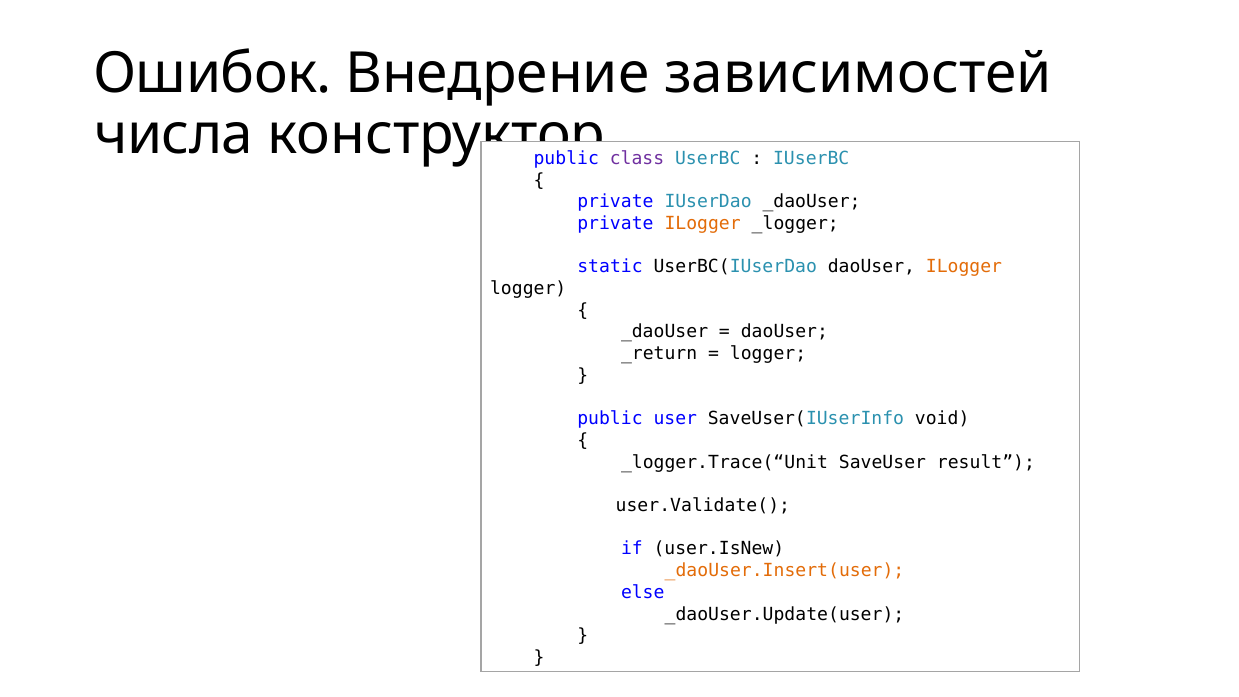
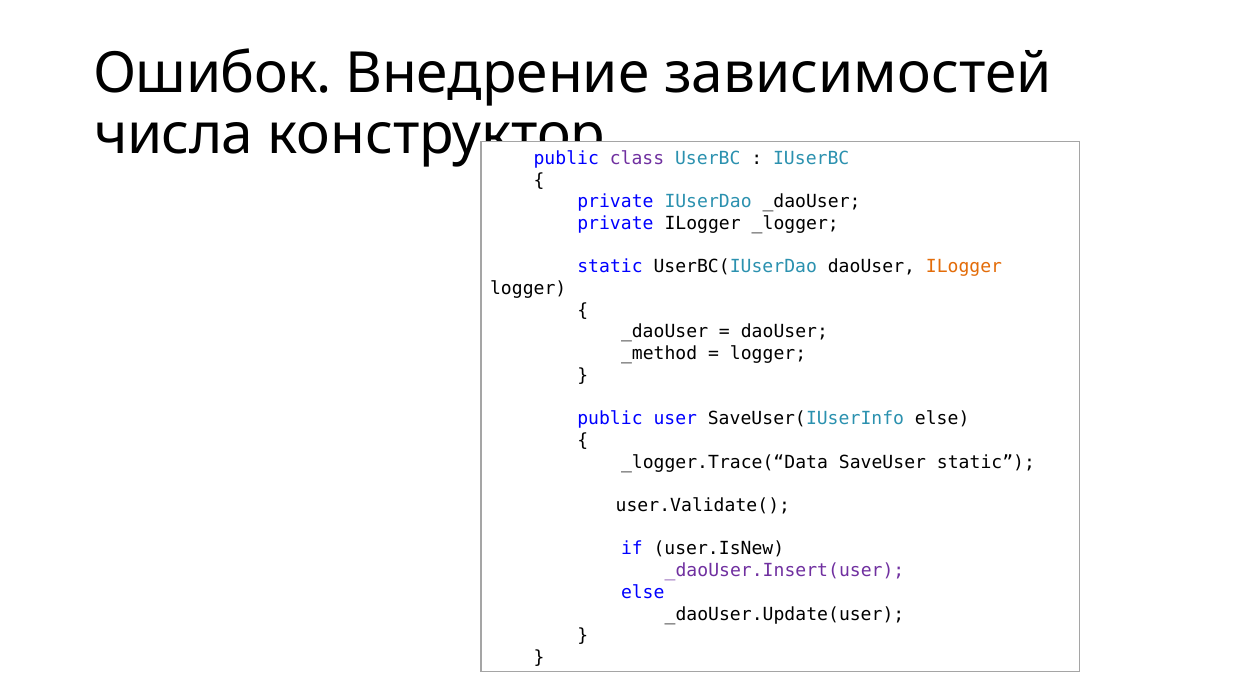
ILogger colour: orange -> black (703, 224)
_return: _return -> _method (659, 354)
SaveUser(IUserInfo void: void -> else (942, 419)
_logger.Trace(“Unit: _logger.Trace(“Unit -> _logger.Trace(“Data (724, 462)
SaveUser result: result -> static (986, 462)
_daoUser.Insert(user colour: orange -> purple (785, 571)
